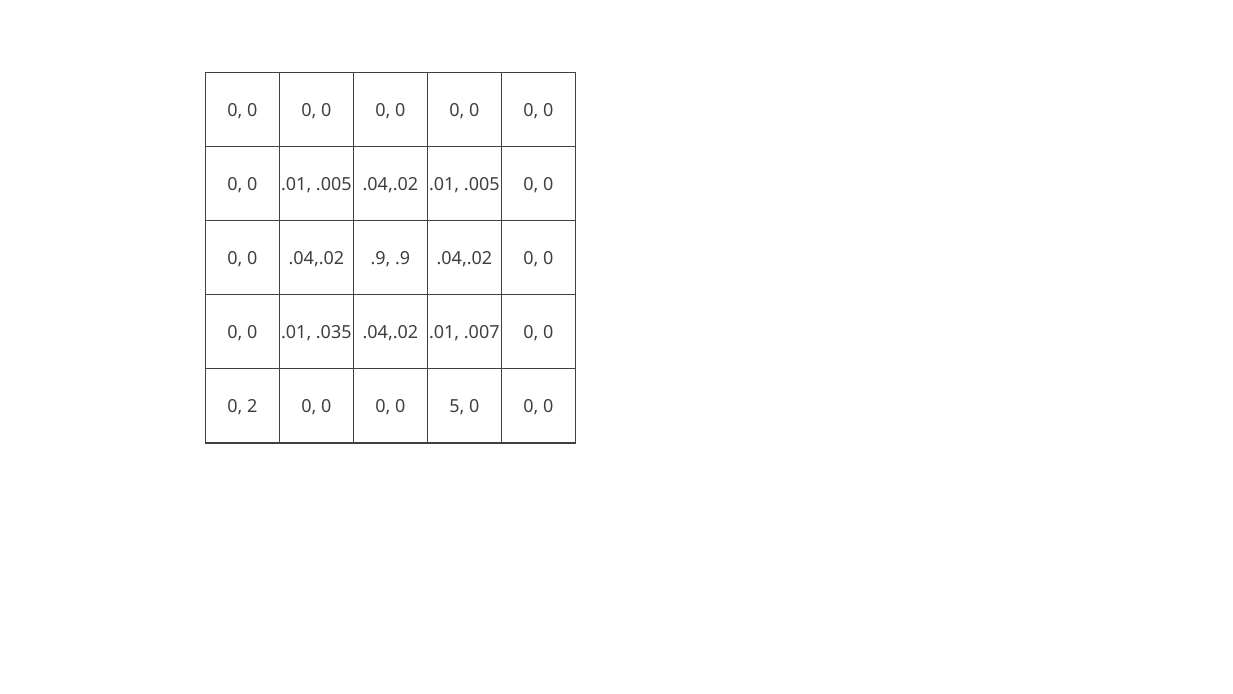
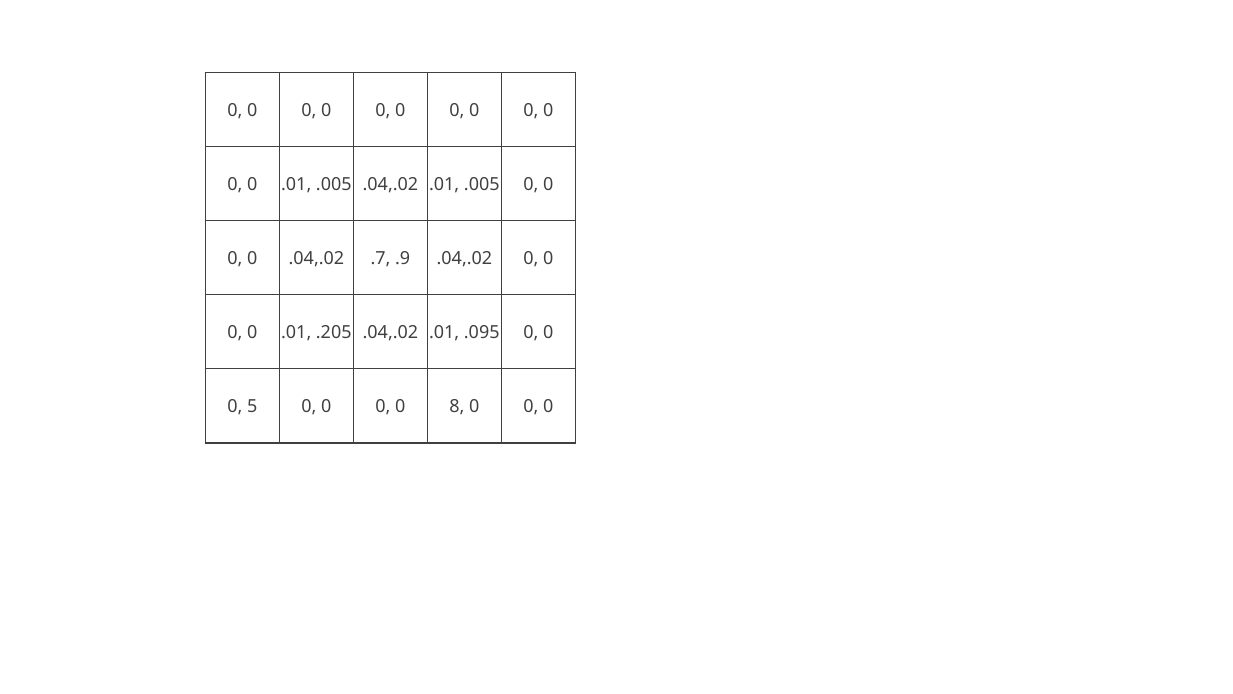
.04,.02 .9: .9 -> .7 (381, 259)
.035: .035 -> .205 (334, 333)
.007: .007 -> .095 (482, 333)
2: 2 -> 5 (252, 407)
5: 5 -> 8 (457, 407)
